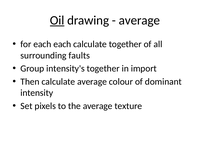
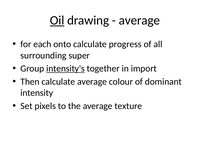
each each: each -> onto (62, 44)
calculate together: together -> progress (125, 44)
faults: faults -> super (79, 55)
intensity's underline: none -> present (65, 68)
